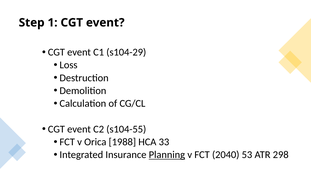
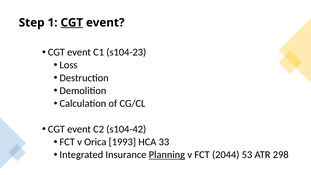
CGT underline: none -> present (72, 23)
s104-29: s104-29 -> s104-23 (126, 52)
s104-55: s104-55 -> s104-42 (126, 129)
1988: 1988 -> 1993 (122, 142)
2040: 2040 -> 2044 (226, 155)
